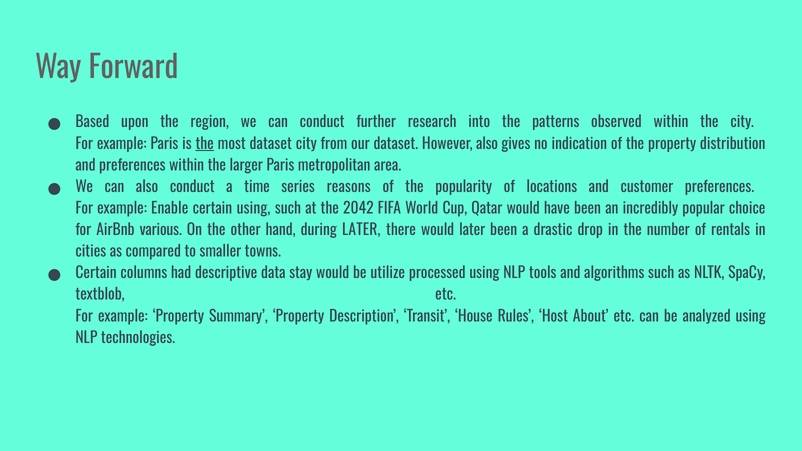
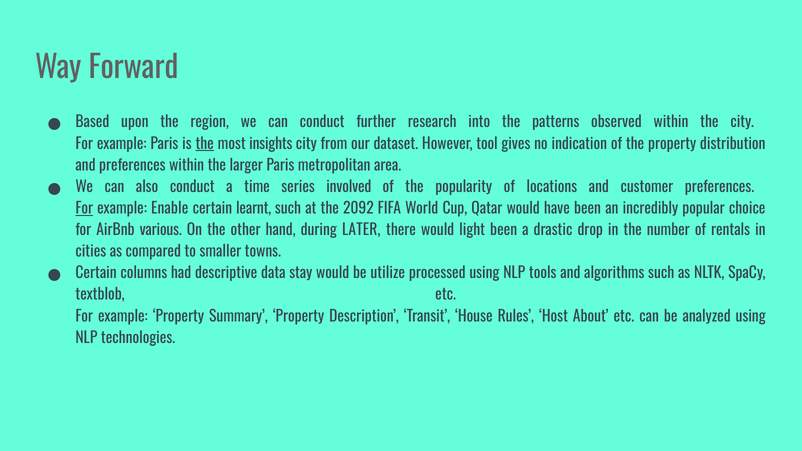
most dataset: dataset -> insights (271, 144)
However also: also -> tool (487, 144)
reasons: reasons -> involved (349, 187)
For underline: none -> present (84, 209)
certain using: using -> learnt (254, 209)
2042: 2042 -> 2092 (358, 209)
would later: later -> light (472, 230)
